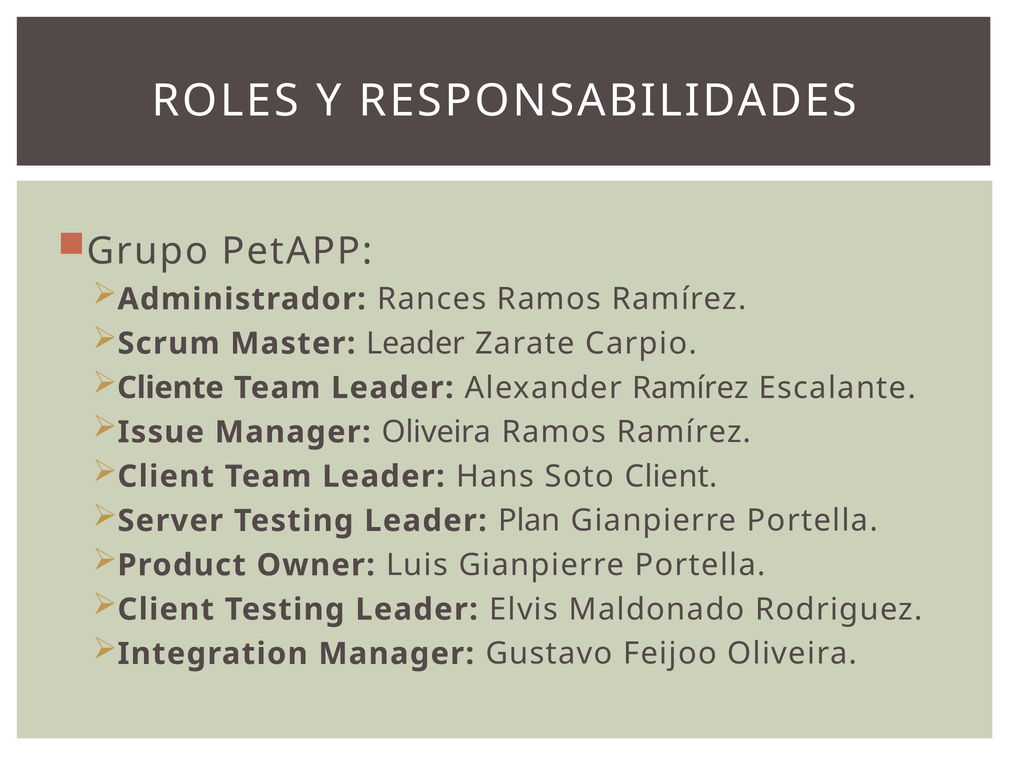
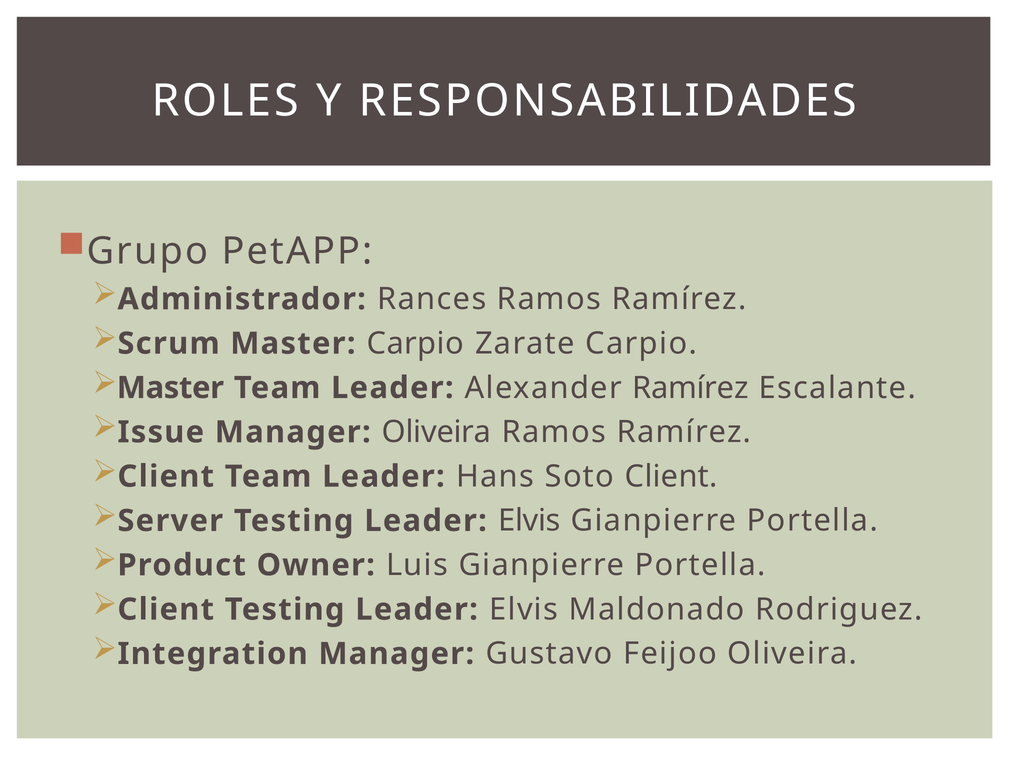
Master Leader: Leader -> Carpio (415, 343)
Cliente: Cliente -> Master (170, 388)
Server Testing Leader Plan: Plan -> Elvis (529, 520)
